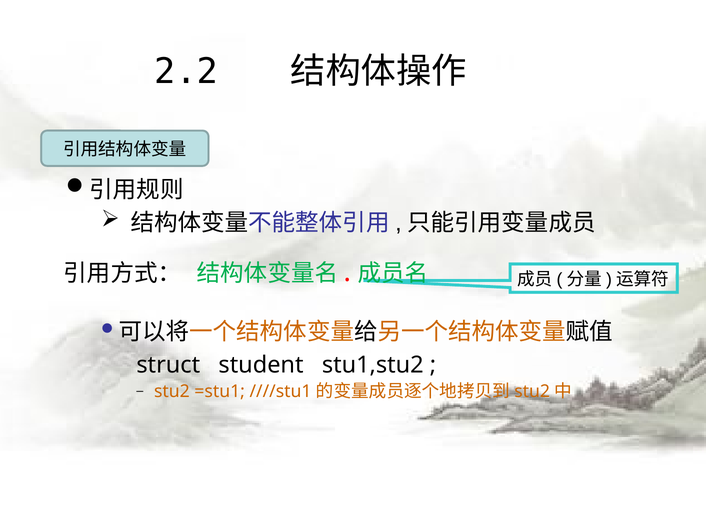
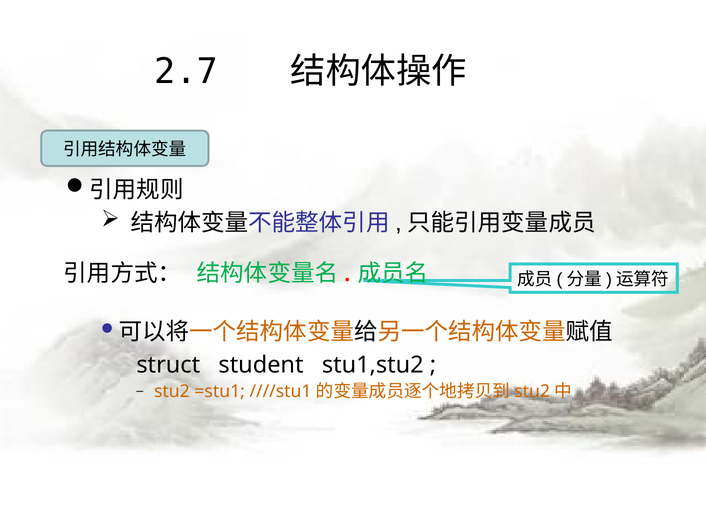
2.2: 2.2 -> 2.7 (186, 72)
